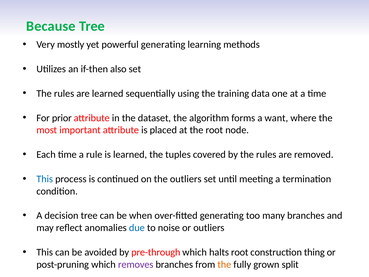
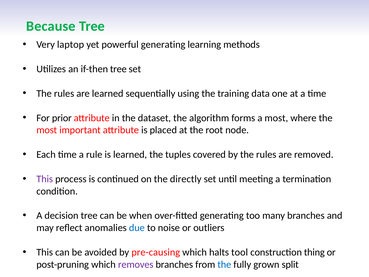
mostly: mostly -> laptop (71, 45)
if-then also: also -> tree (118, 69)
a want: want -> most (276, 118)
This colour: blue -> purple (45, 179)
the outliers: outliers -> directly (186, 179)
pre-through: pre-through -> pre-causing (156, 252)
halts root: root -> tool (240, 252)
the colour: orange -> blue (224, 265)
